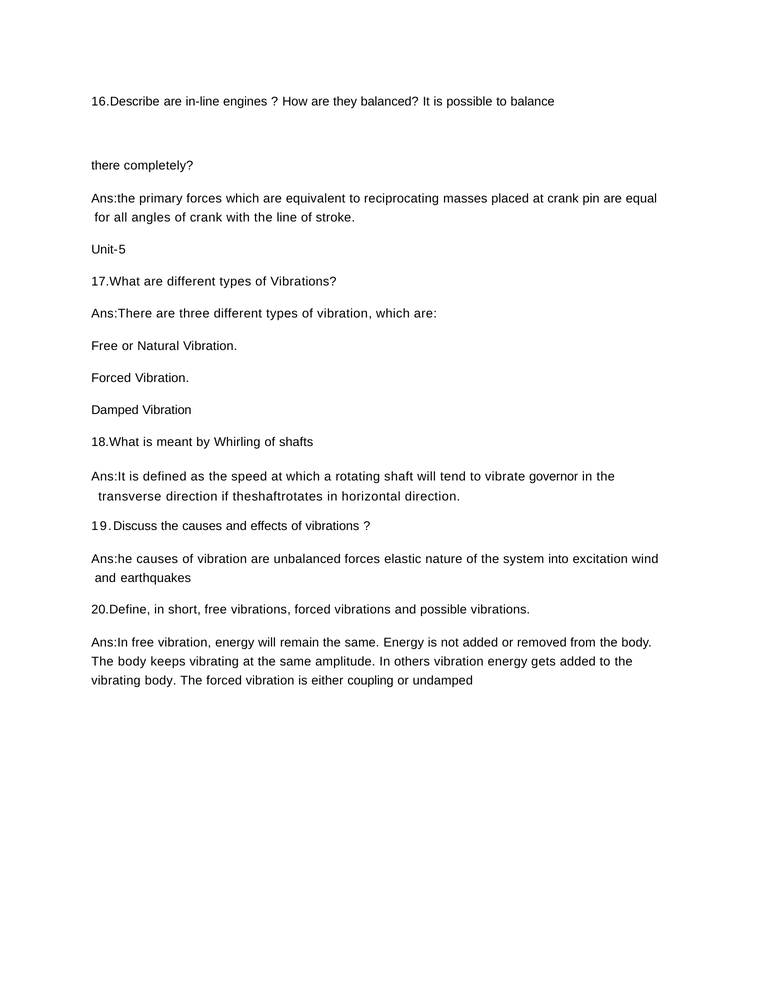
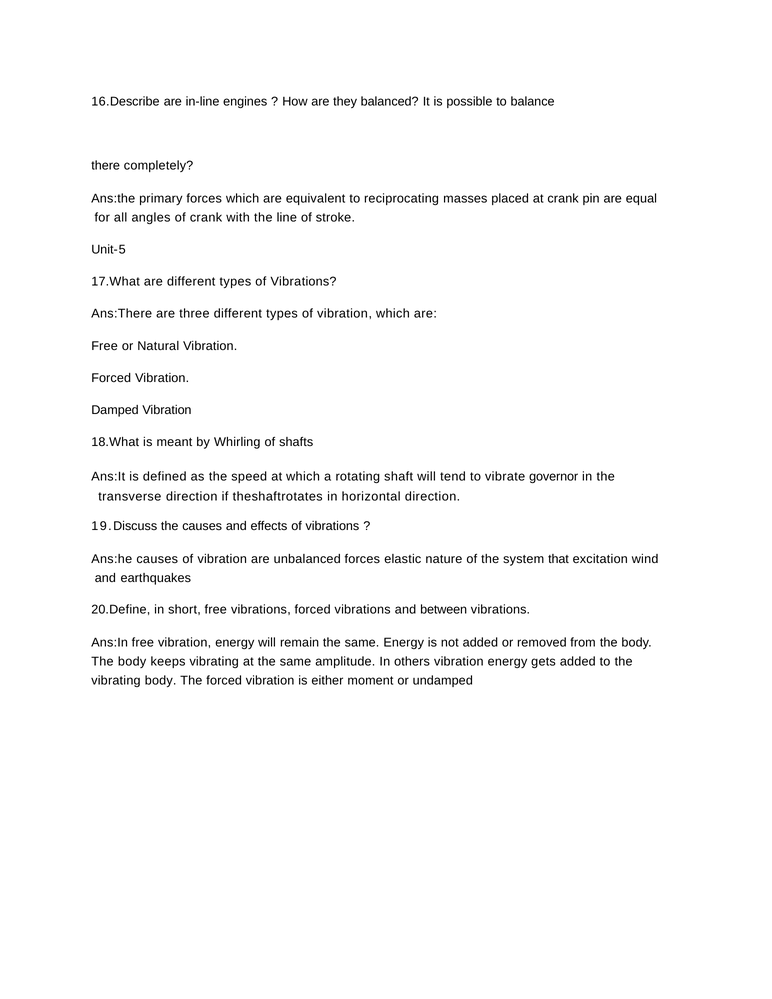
into: into -> that (558, 559)
and possible: possible -> between (444, 610)
coupling: coupling -> moment (370, 681)
